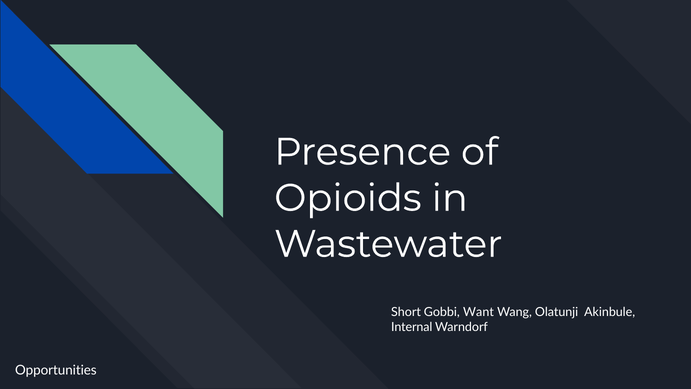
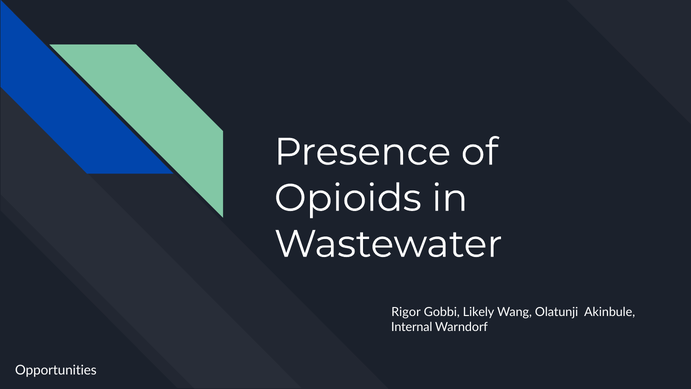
Short: Short -> Rigor (406, 312)
Want: Want -> Likely (479, 312)
